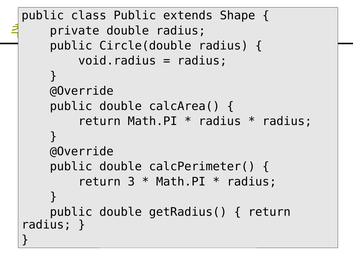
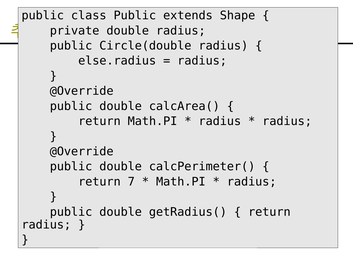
void.radius: void.radius -> else.radius (117, 61)
3: 3 -> 7 (131, 182)
